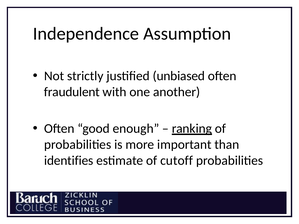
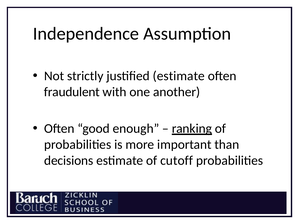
justified unbiased: unbiased -> estimate (179, 76)
identifies: identifies -> decisions (69, 161)
